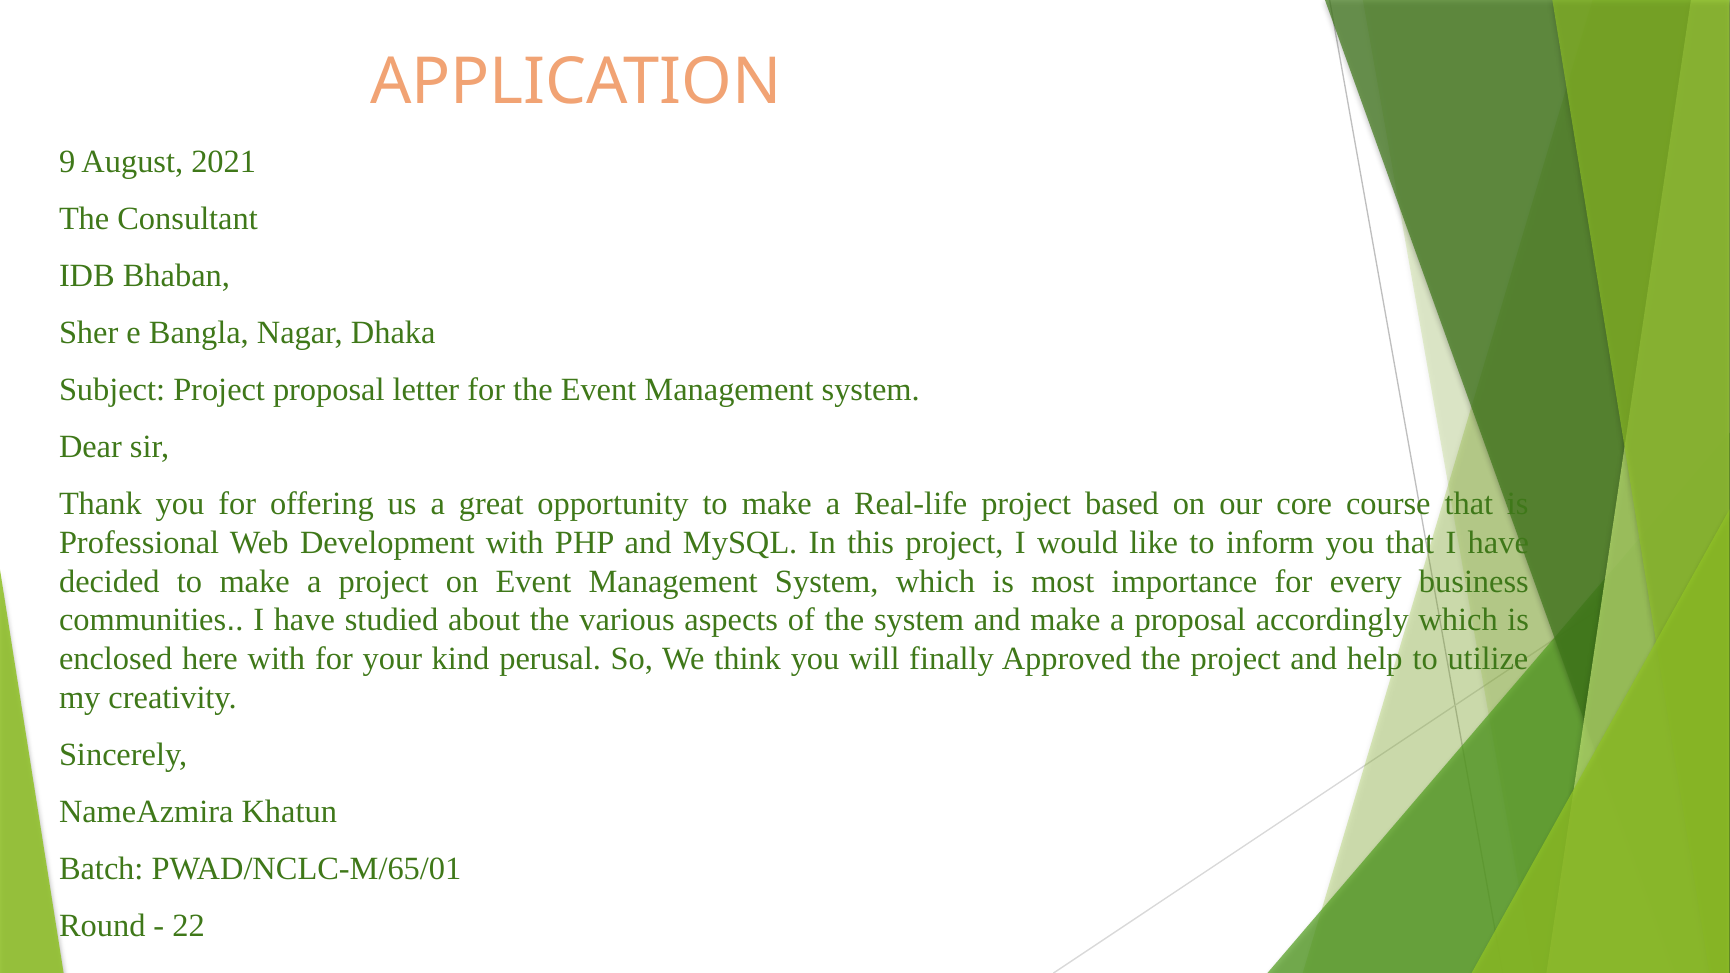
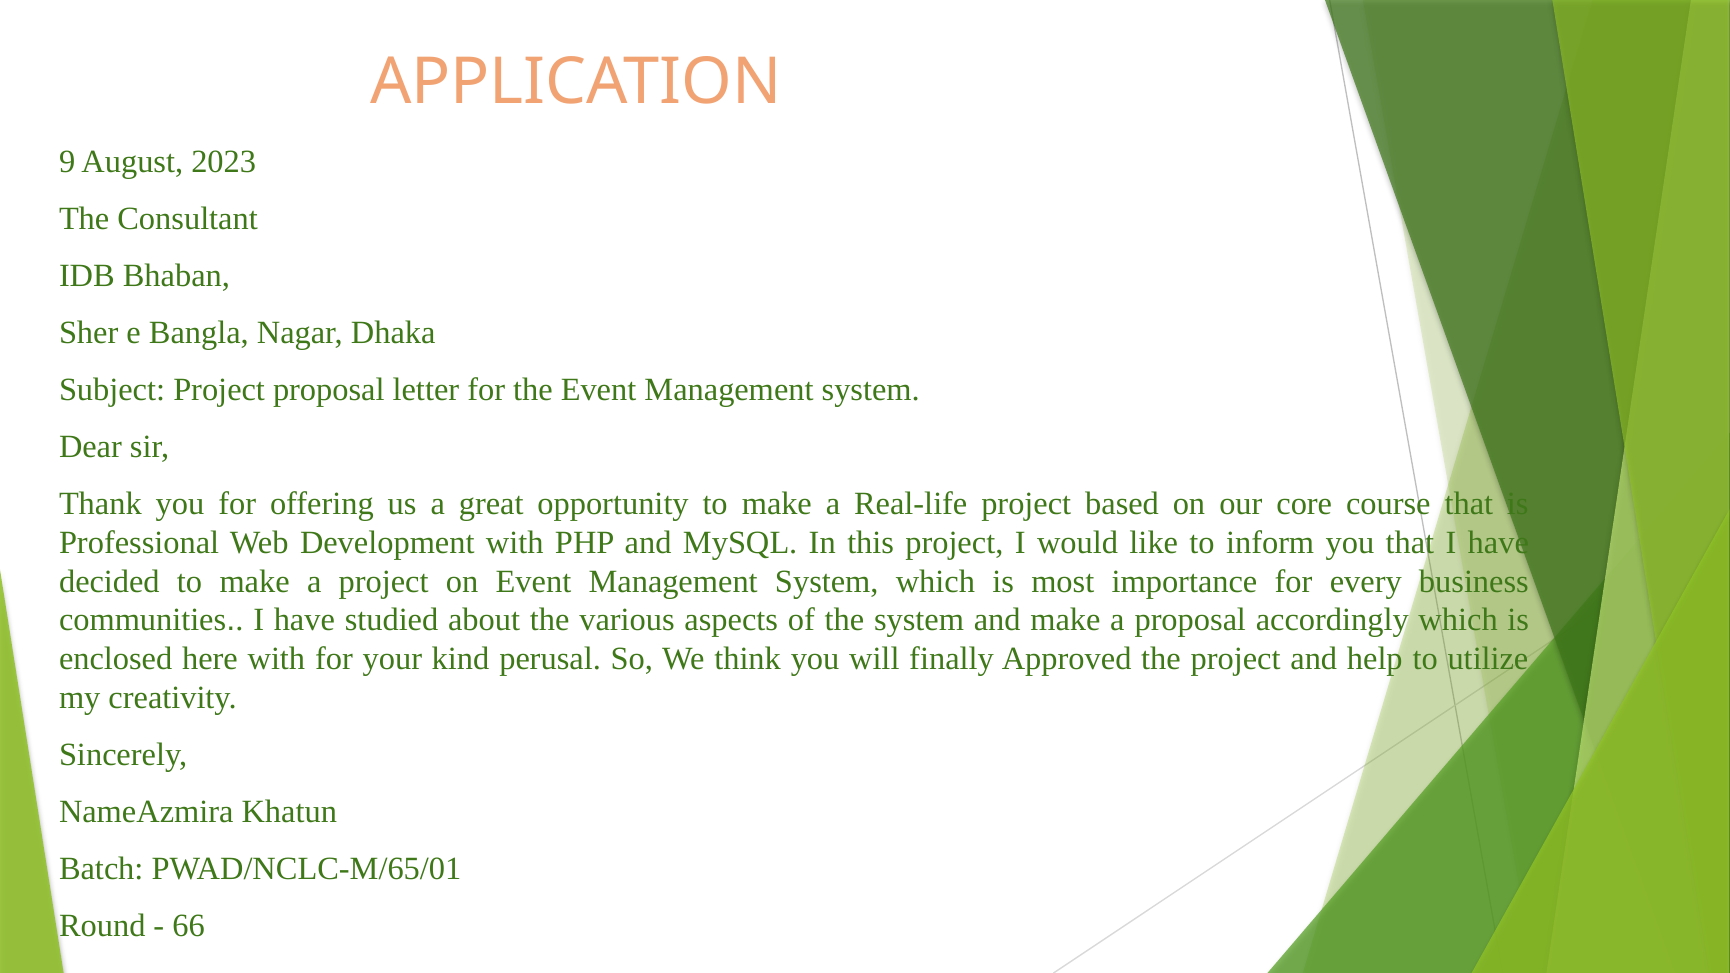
2021: 2021 -> 2023 (224, 162)
22: 22 -> 66 (189, 926)
